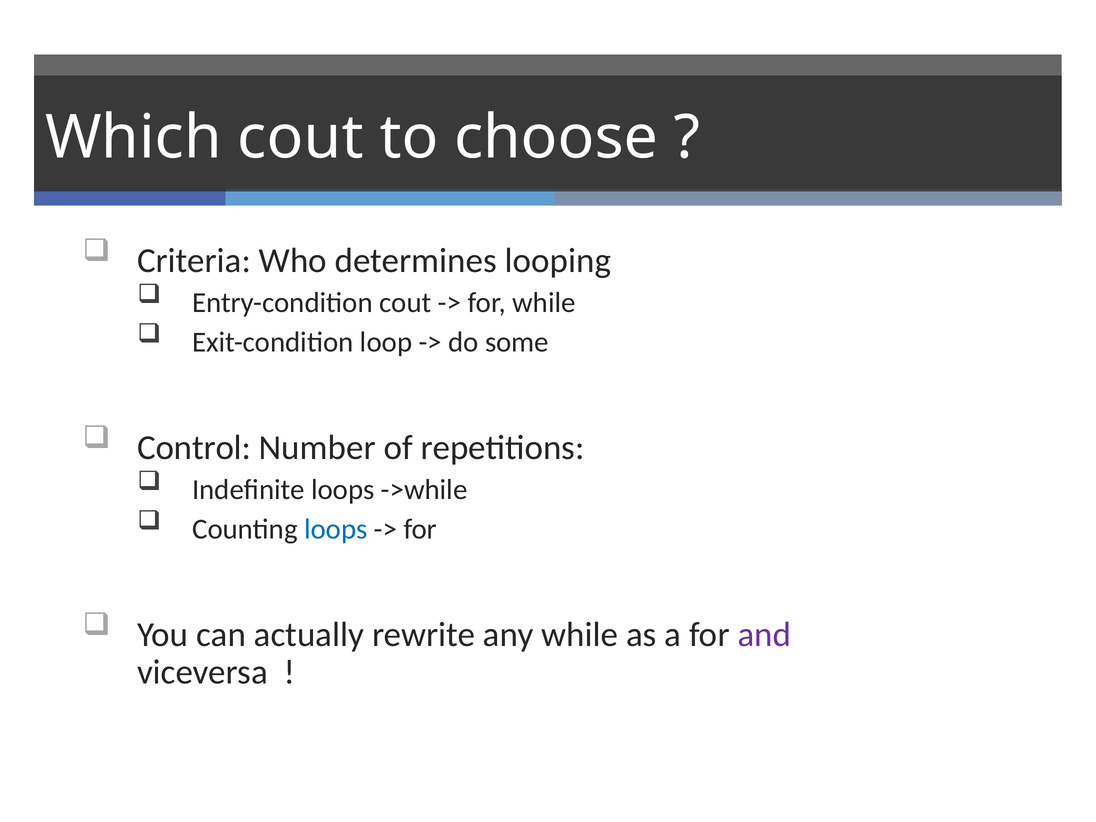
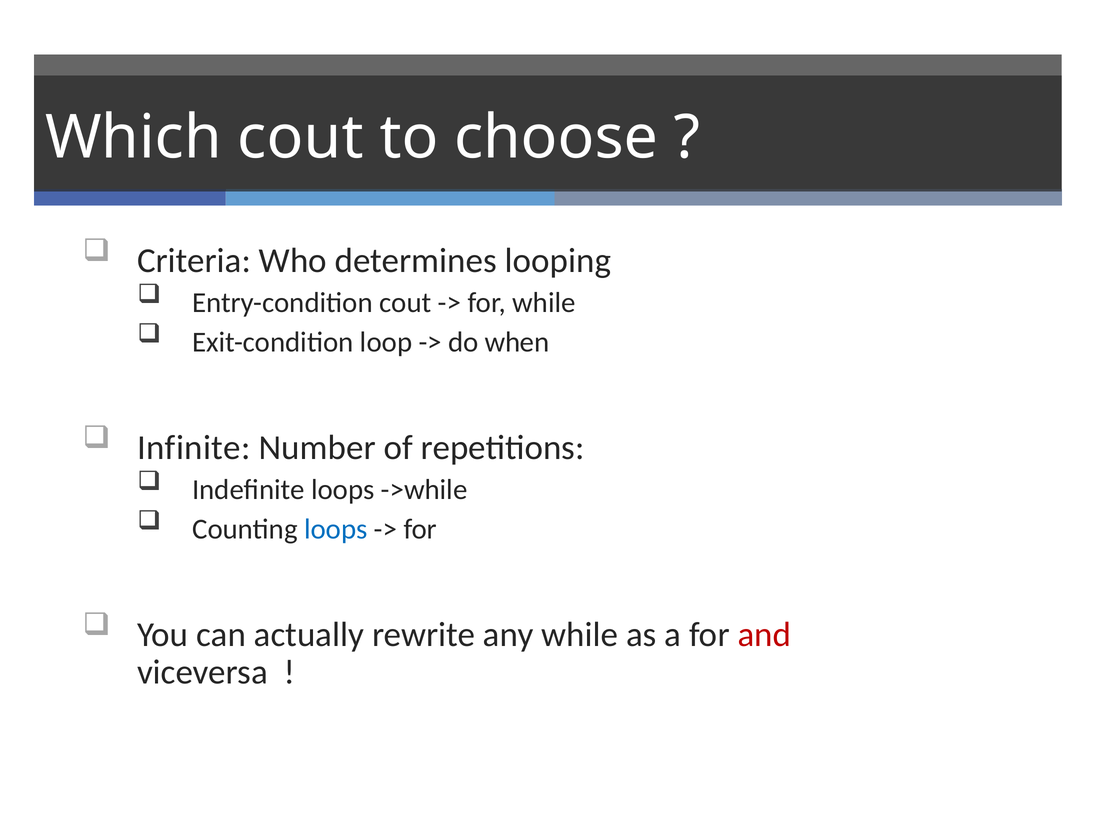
some: some -> when (517, 342)
Control: Control -> Infinite (194, 448)
and colour: purple -> red (764, 635)
